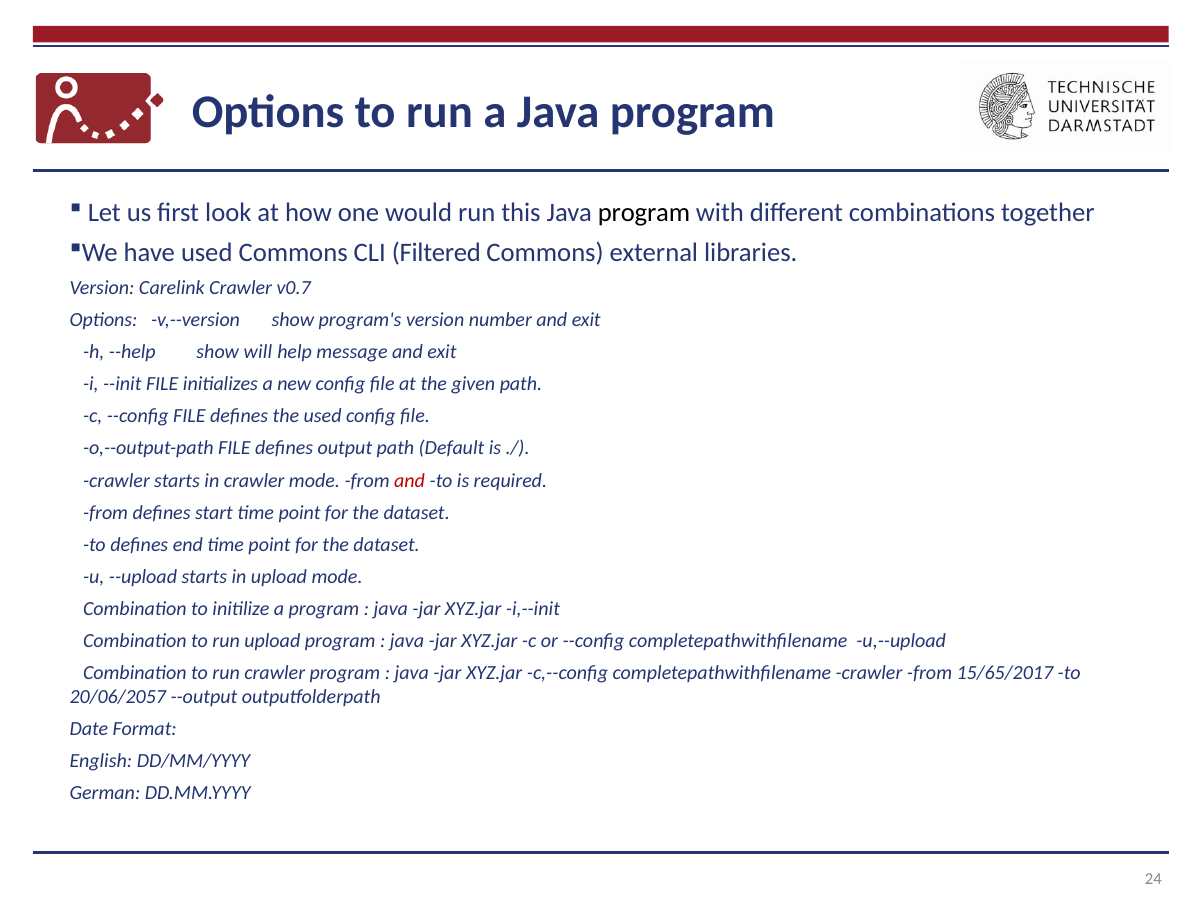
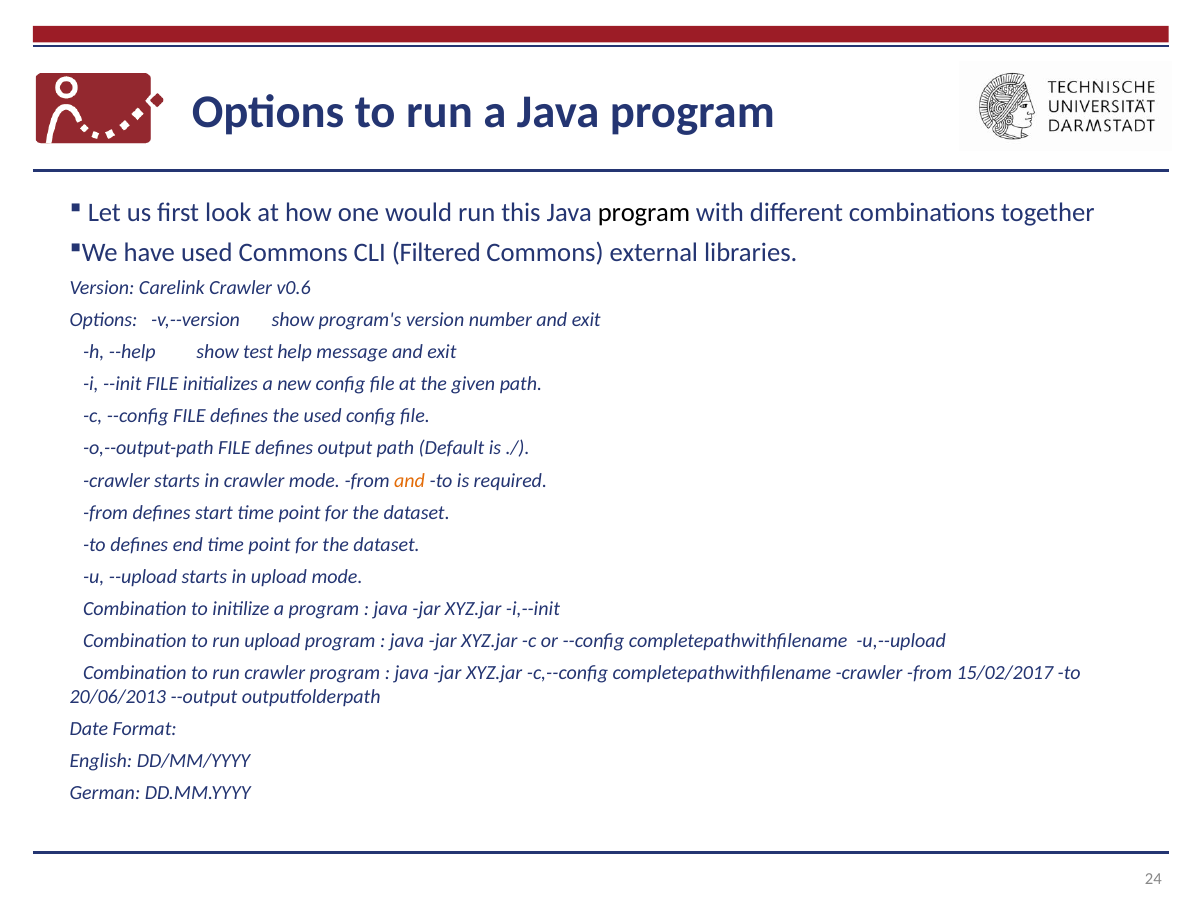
v0.7: v0.7 -> v0.6 (294, 288)
will: will -> test (258, 353)
and colour: red -> orange (410, 481)
15/65/2017: 15/65/2017 -> 15/02/2017 (1005, 673)
20/06/2057: 20/06/2057 -> 20/06/2013 (118, 697)
